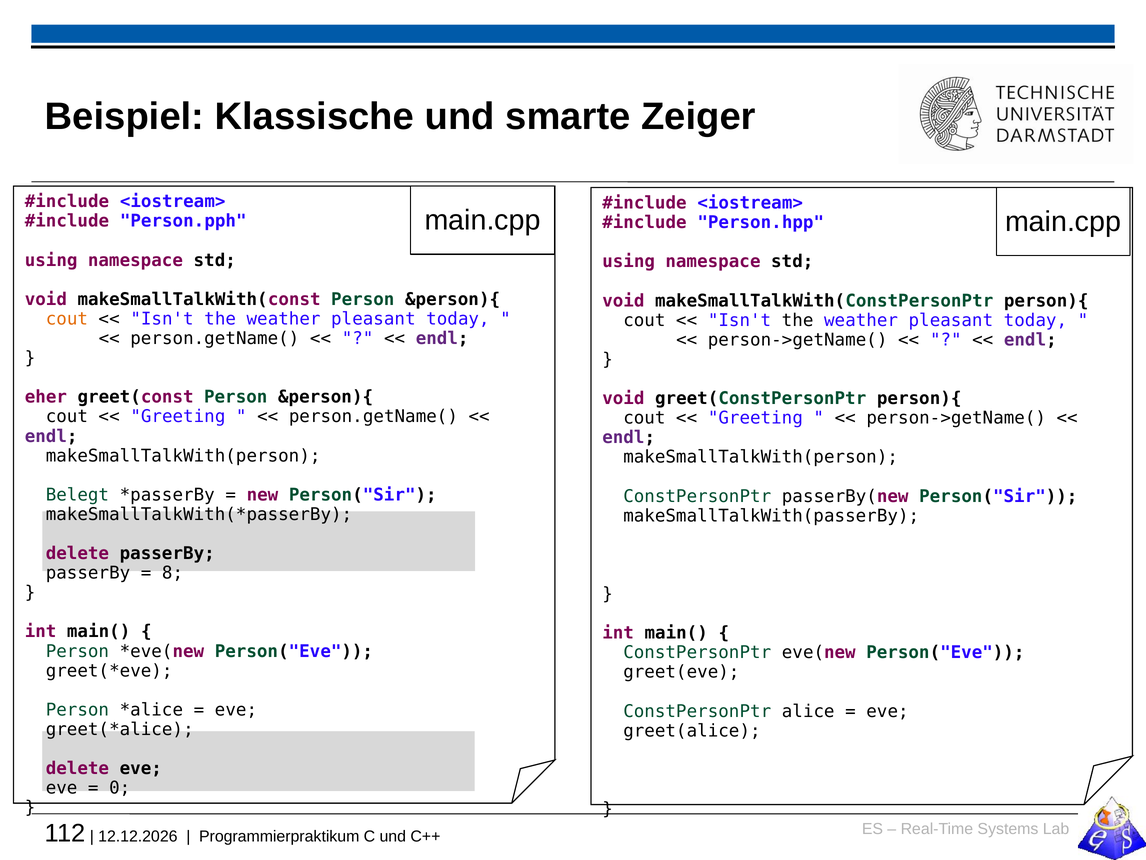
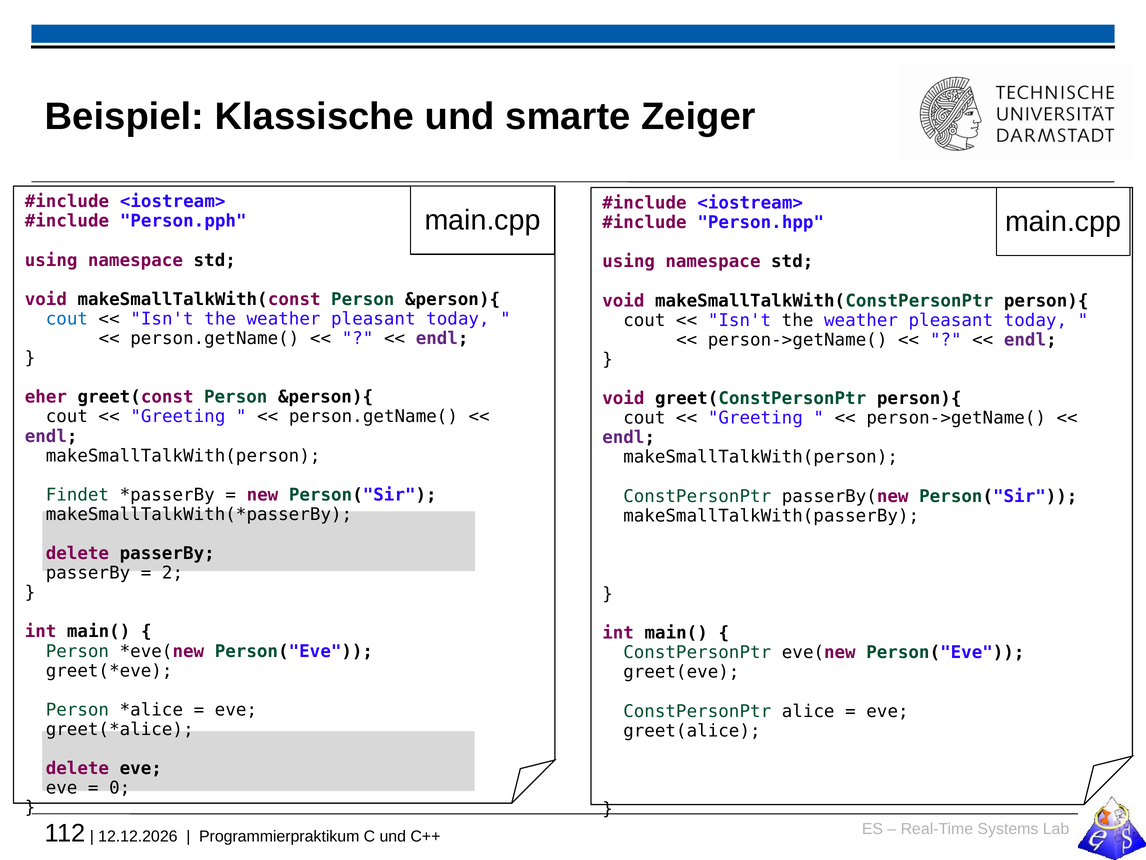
cout colour: orange -> blue (67, 319)
Belegt: Belegt -> Findet (77, 495)
8: 8 -> 2 (173, 573)
